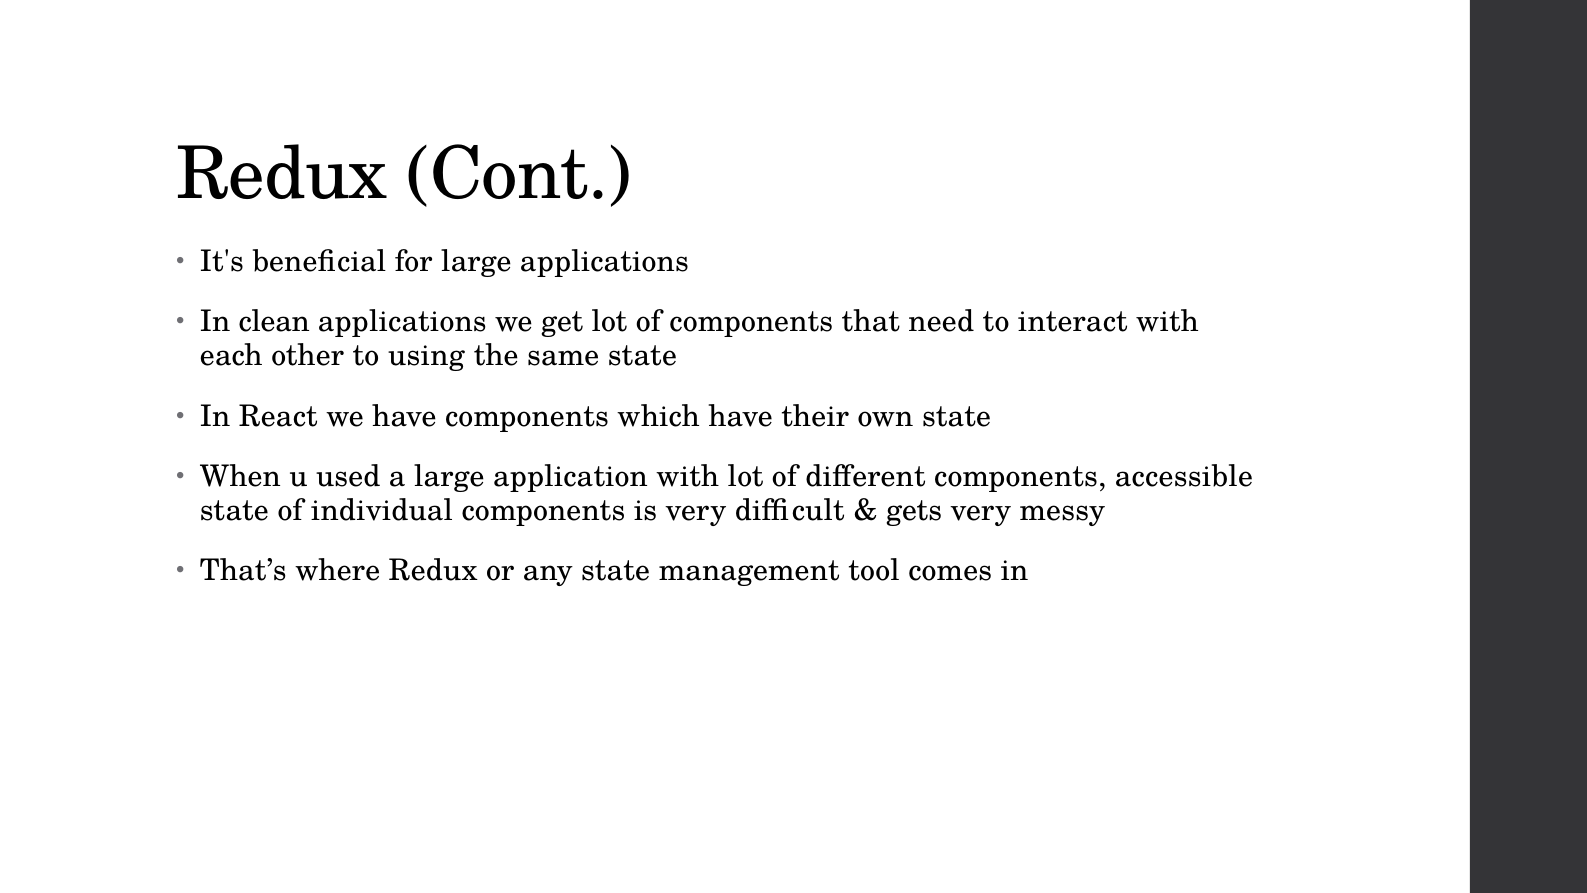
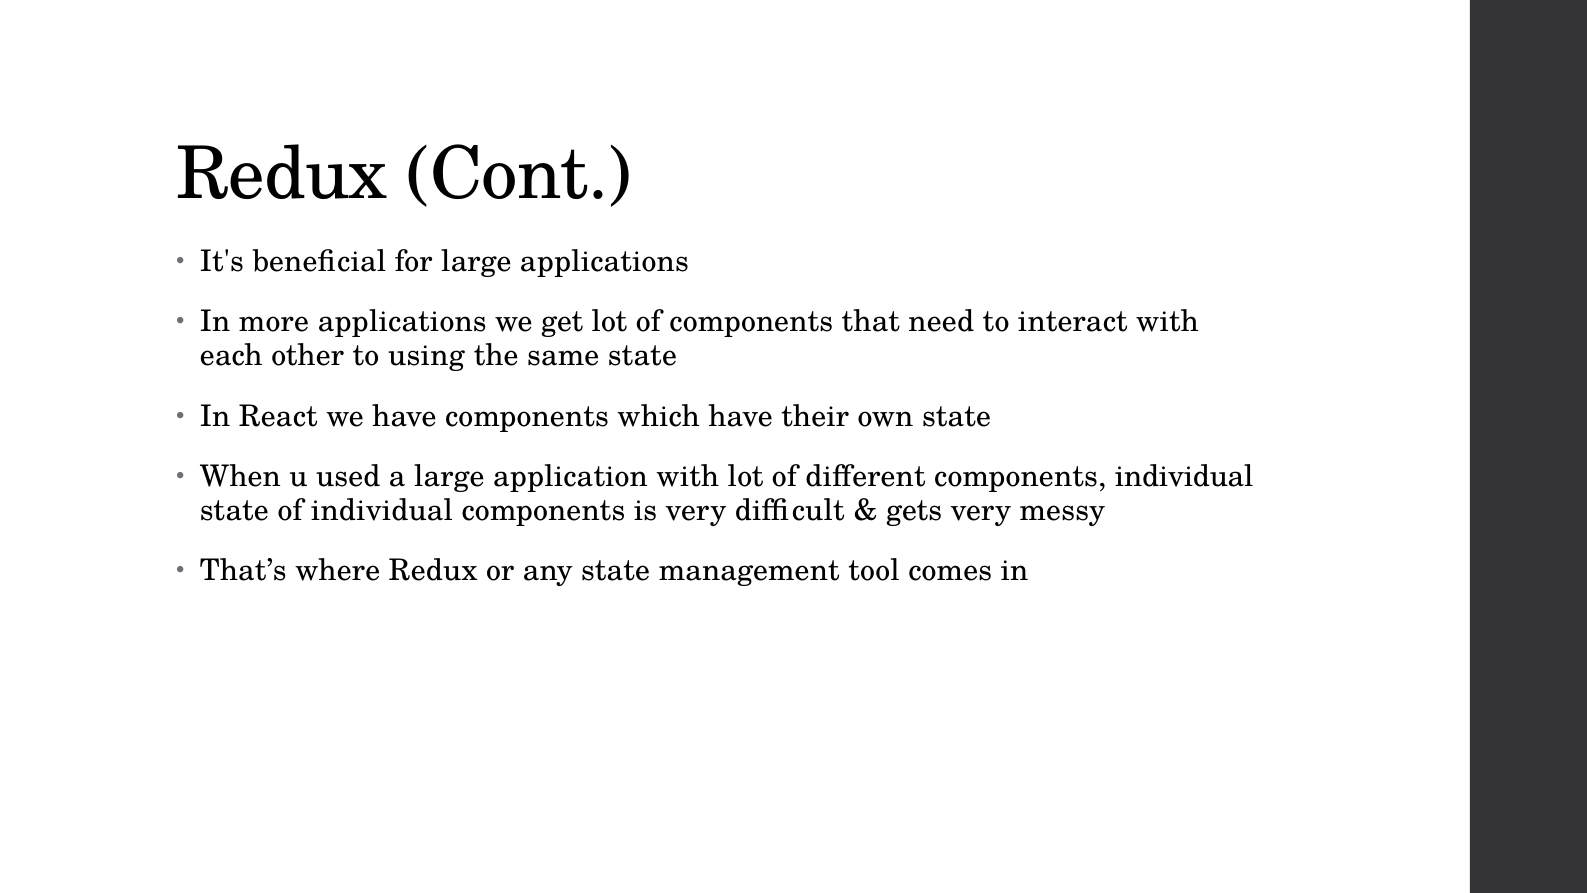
clean: clean -> more (274, 322)
components accessible: accessible -> individual (1184, 476)
